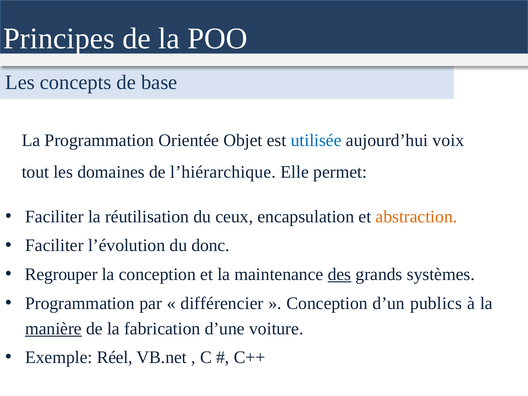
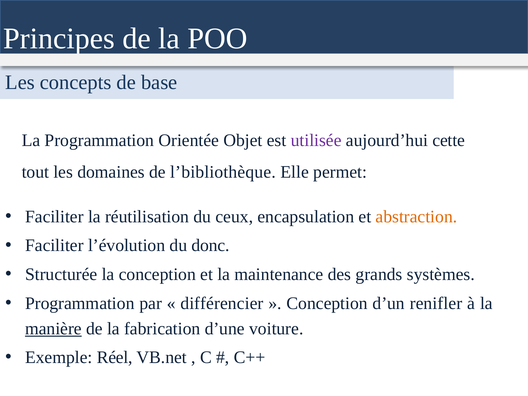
utilisée colour: blue -> purple (316, 140)
voix: voix -> cette (449, 140)
l’hiérarchique: l’hiérarchique -> l’bibliothèque (223, 172)
Regrouper: Regrouper -> Structurée (61, 274)
des underline: present -> none (339, 274)
publics: publics -> renifler (436, 303)
